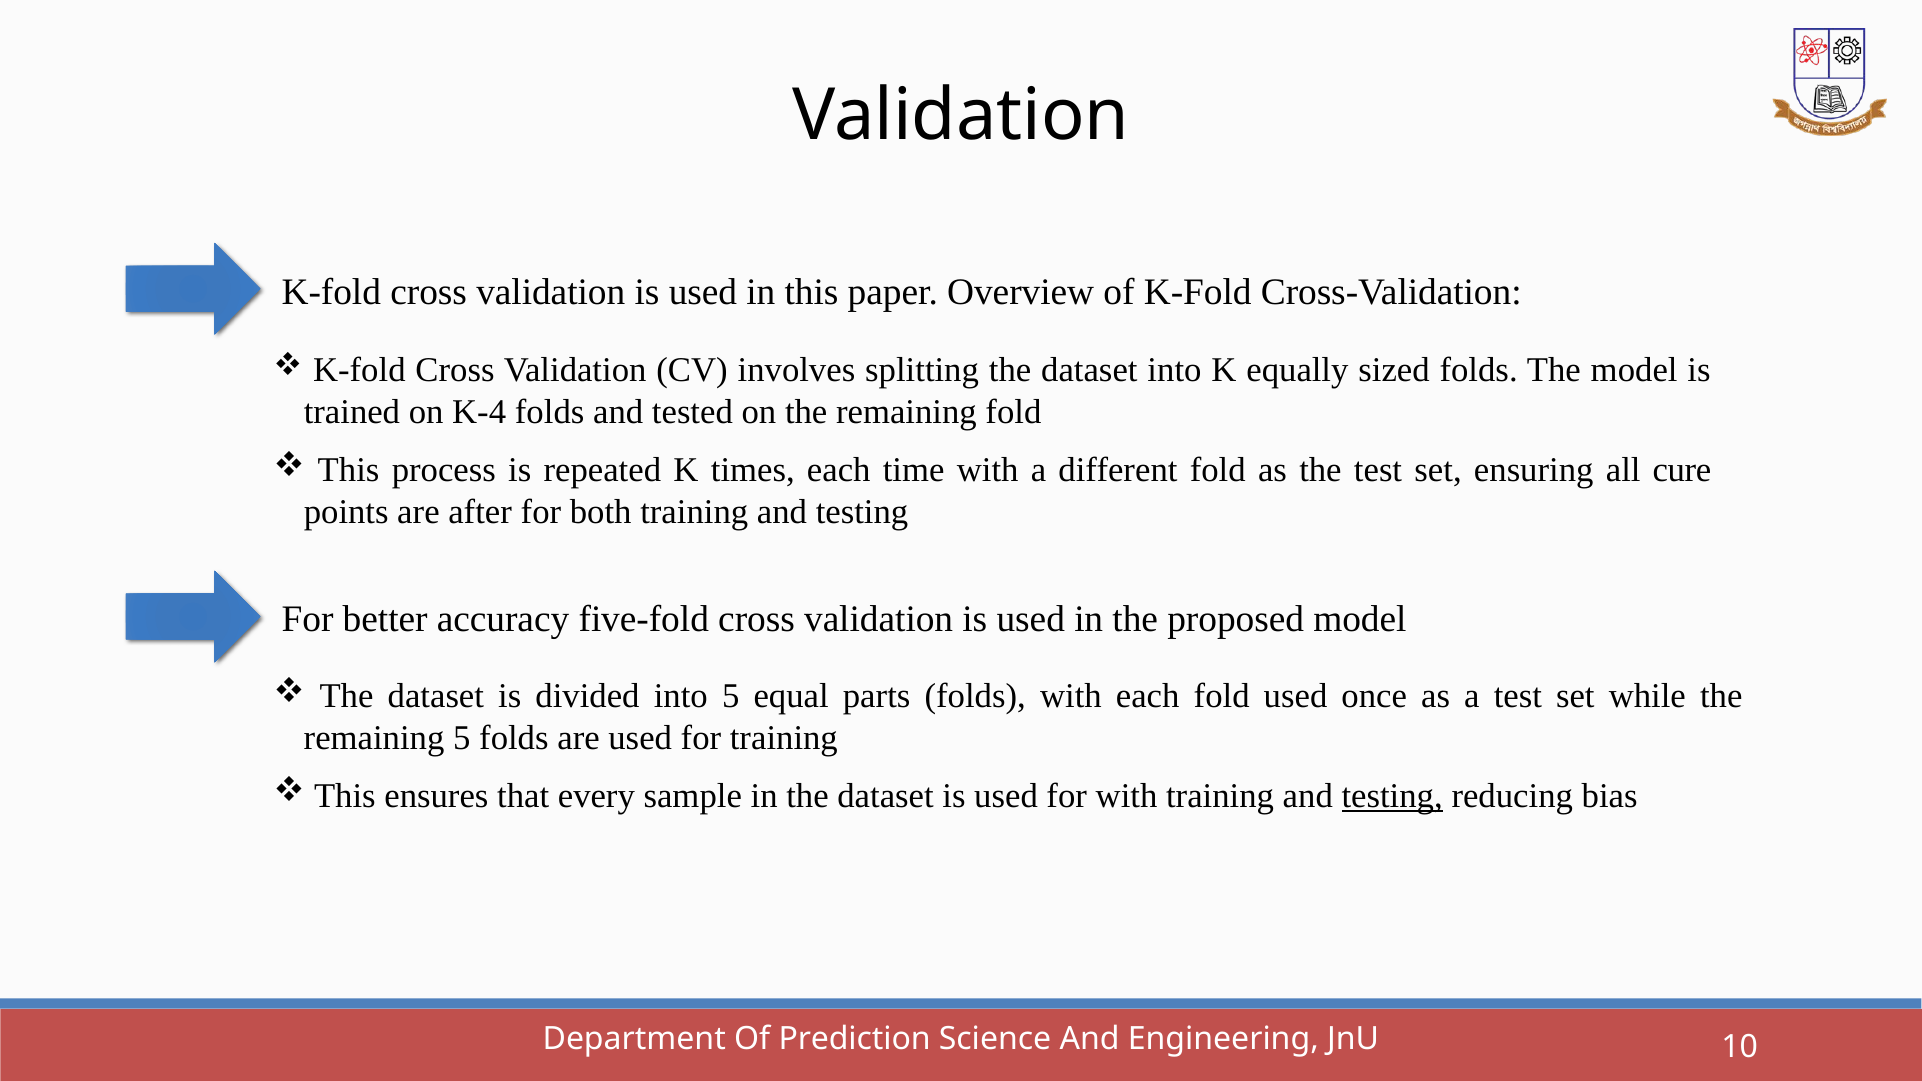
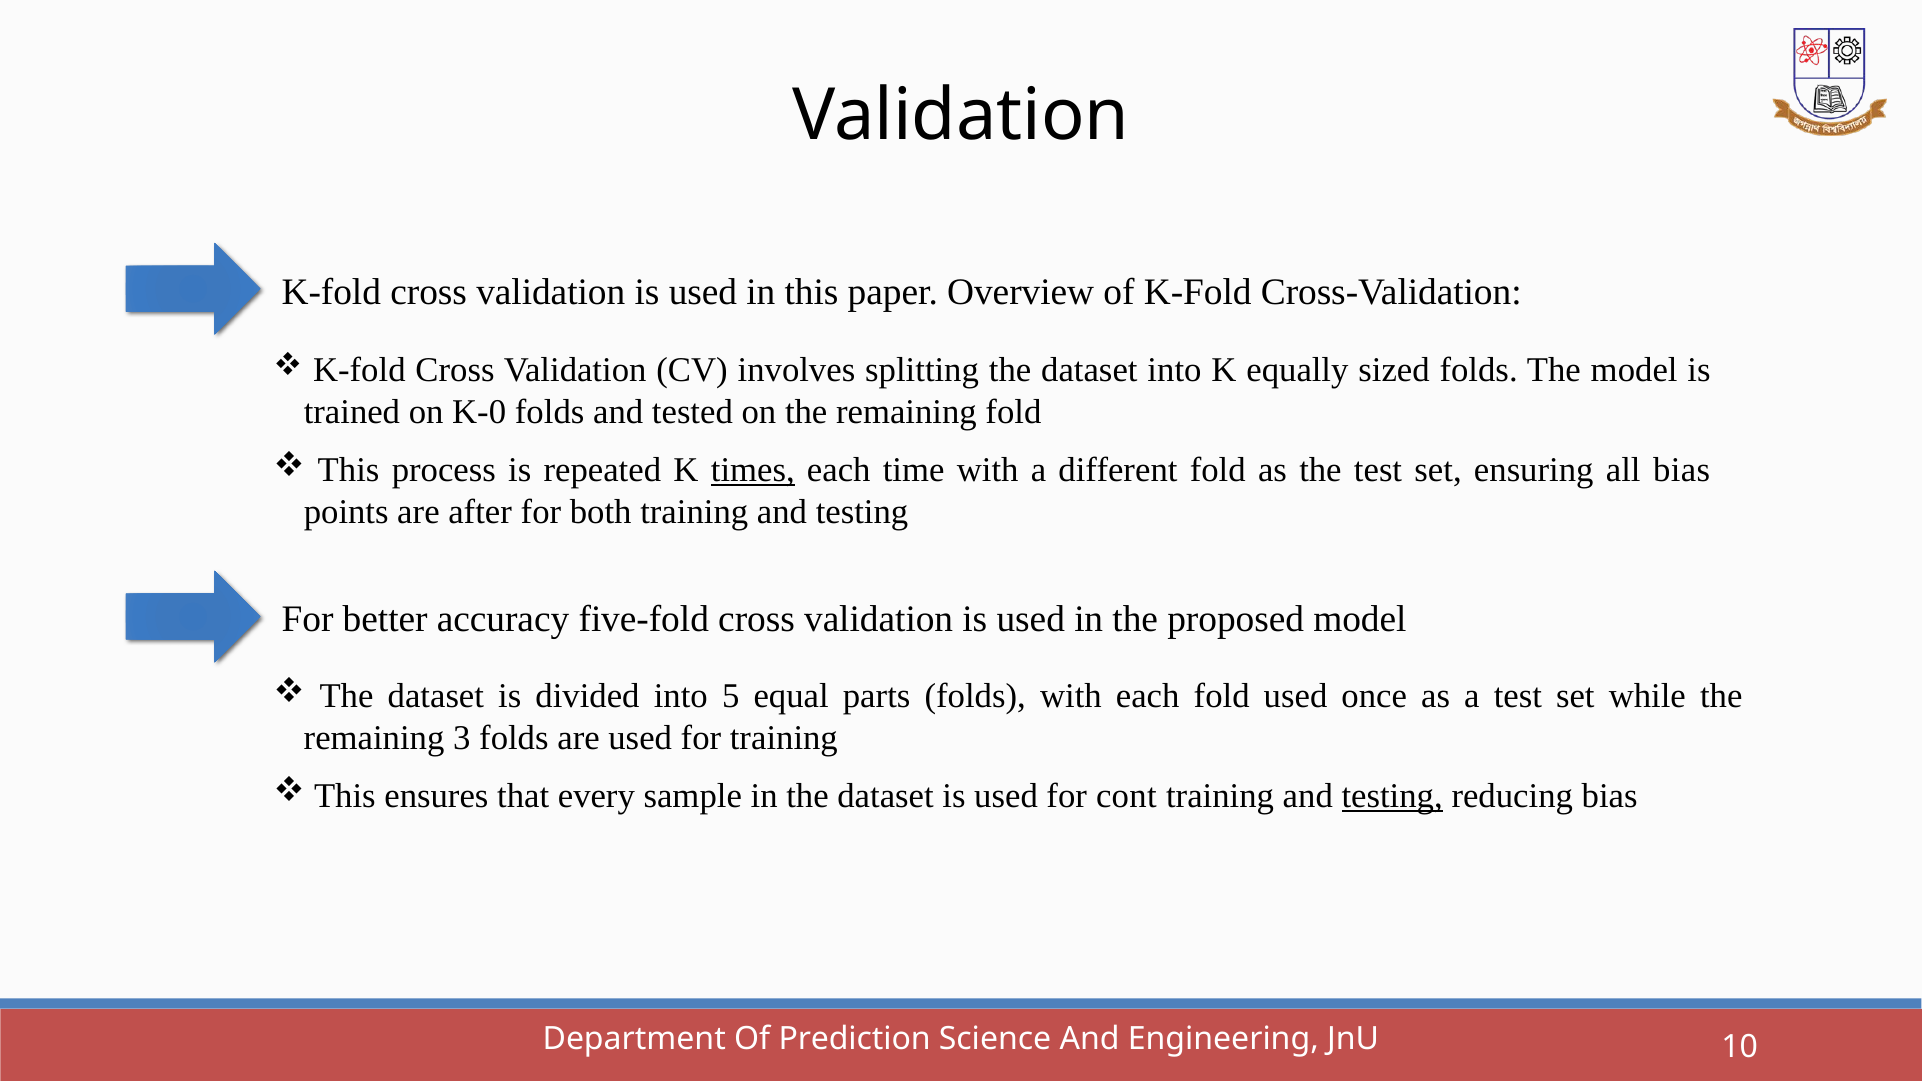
K-4: K-4 -> K-0 (479, 412)
times underline: none -> present (753, 470)
all cure: cure -> bias (1682, 470)
remaining 5: 5 -> 3 (462, 738)
for with: with -> cont (1126, 796)
